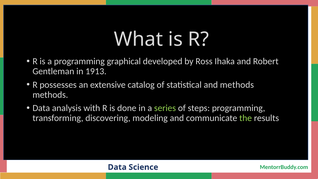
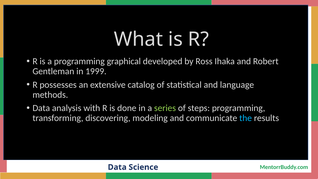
1913: 1913 -> 1999 (96, 71)
and methods: methods -> language (237, 85)
the colour: light green -> light blue (246, 118)
